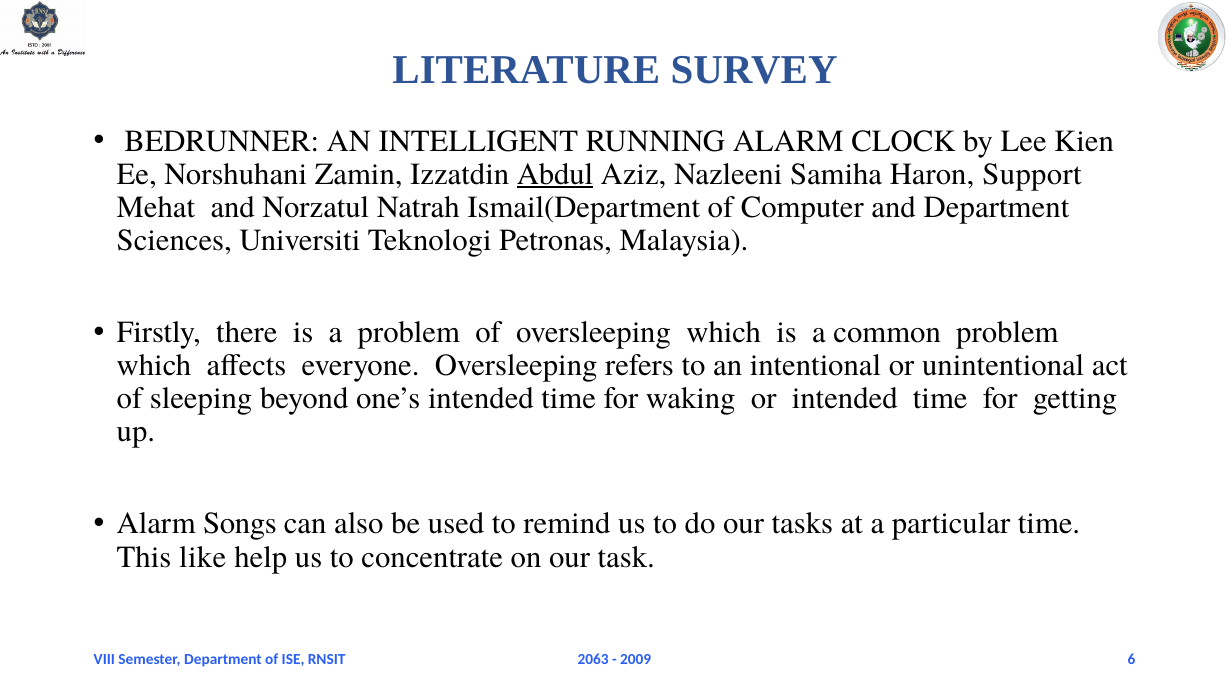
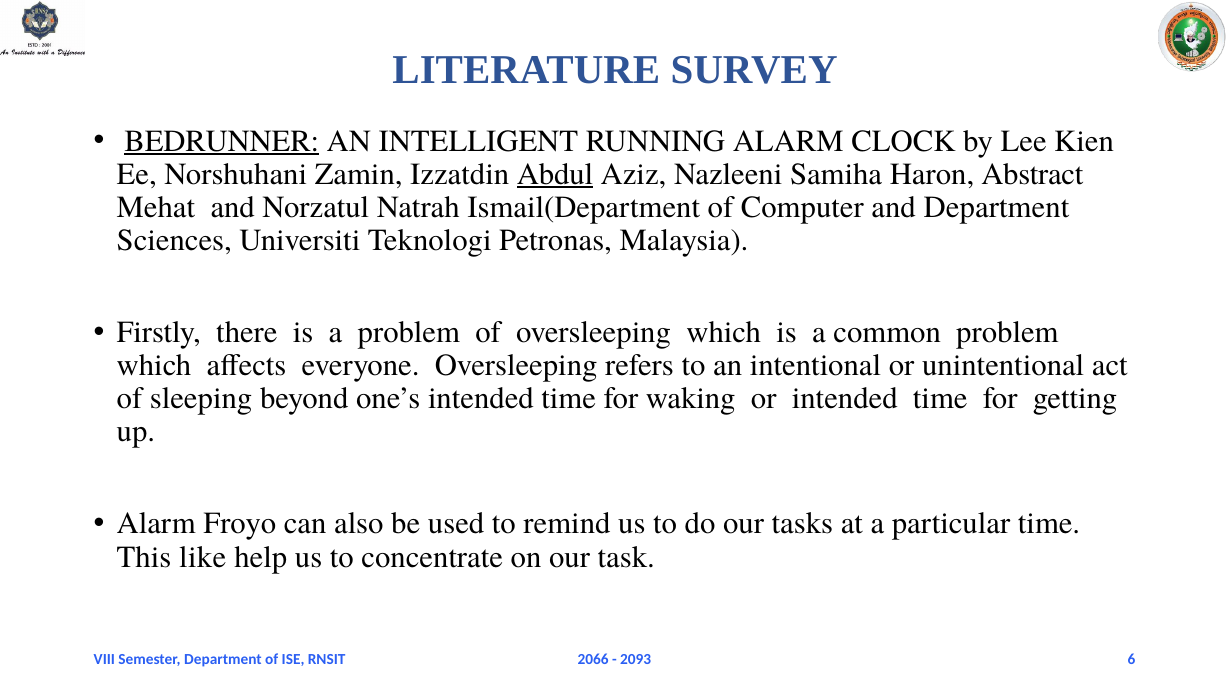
BEDRUNNER underline: none -> present (222, 141)
Support: Support -> Abstract (1032, 174)
Songs: Songs -> Froyo (240, 524)
2063: 2063 -> 2066 (593, 660)
2009: 2009 -> 2093 (636, 660)
